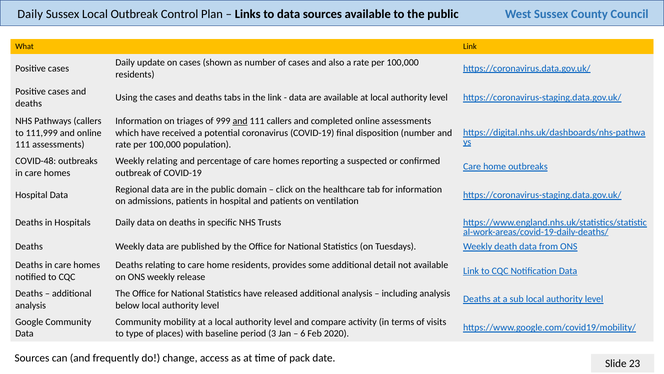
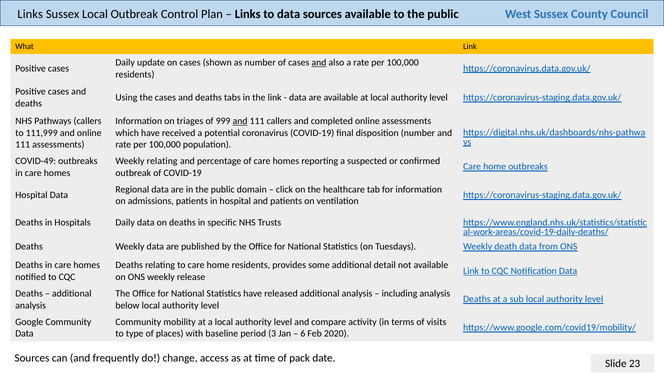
Daily: Daily -> Links (30, 14)
and underline: none -> present (319, 63)
COVID-48: COVID-48 -> COVID-49 (36, 161)
